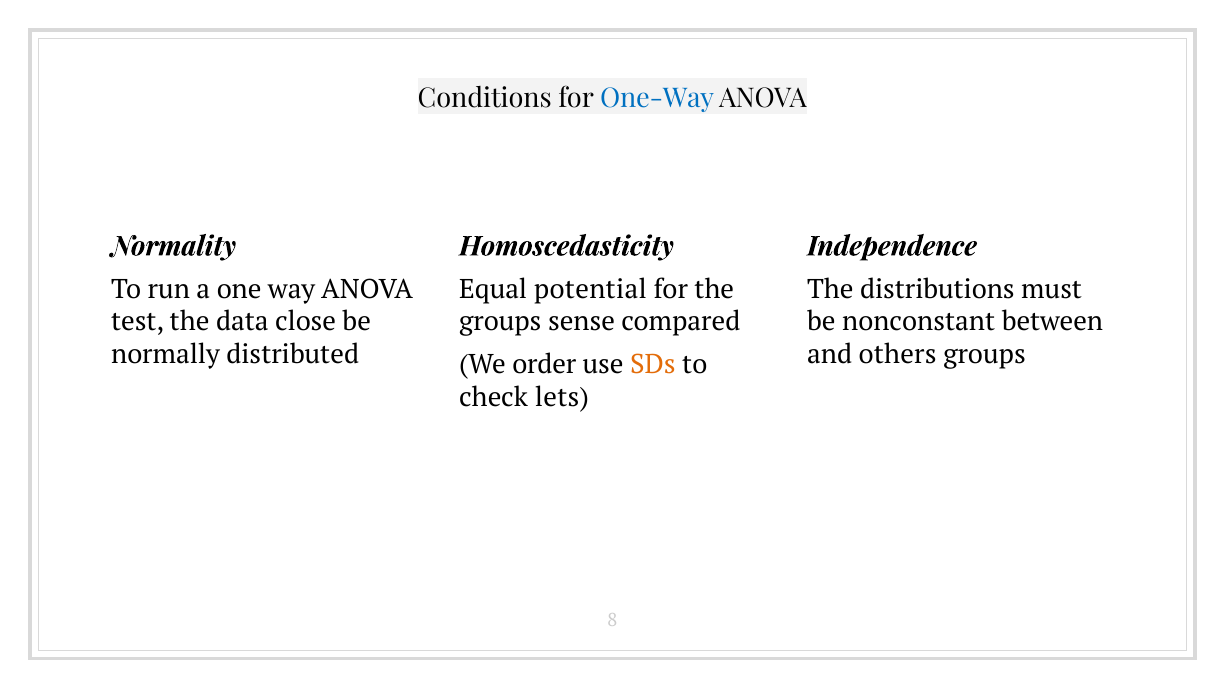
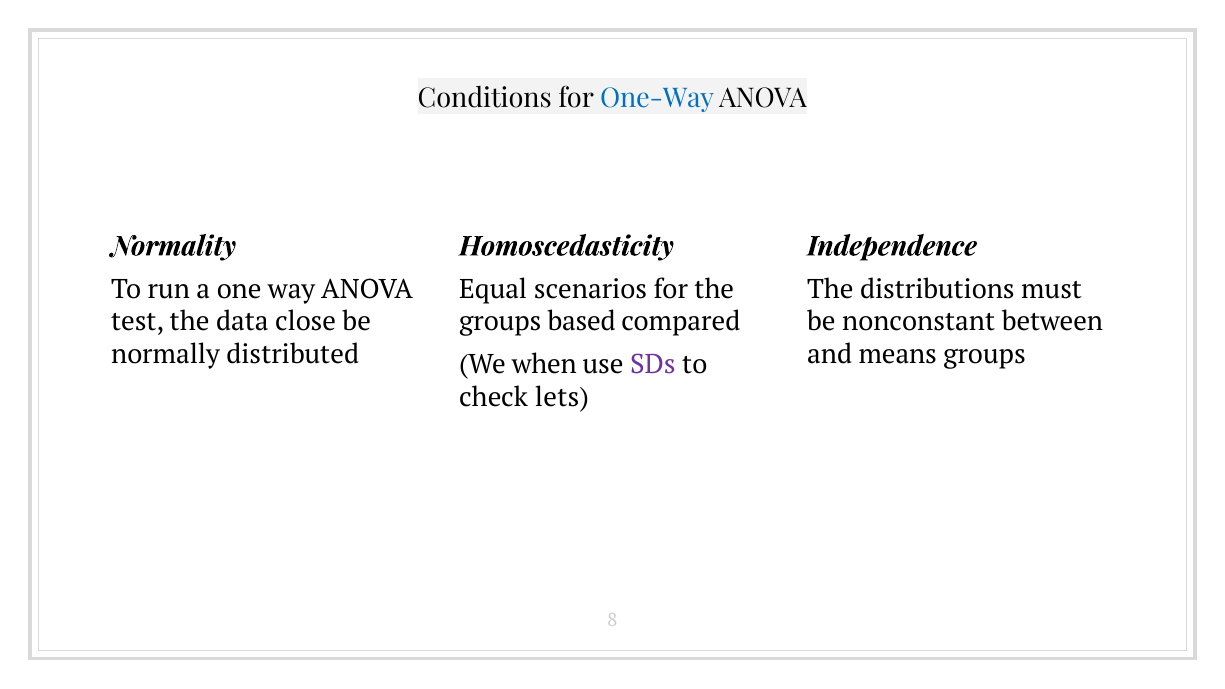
potential: potential -> scenarios (591, 289)
sense: sense -> based (582, 322)
others: others -> means (898, 355)
order: order -> when (544, 365)
SDs colour: orange -> purple (653, 365)
